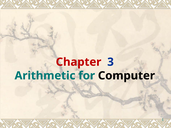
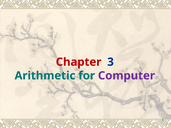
Computer colour: black -> purple (126, 76)
